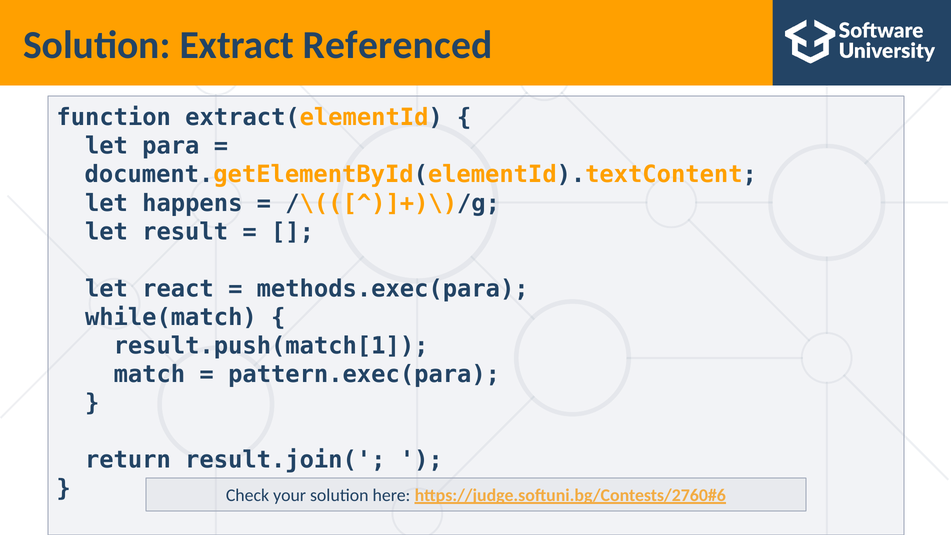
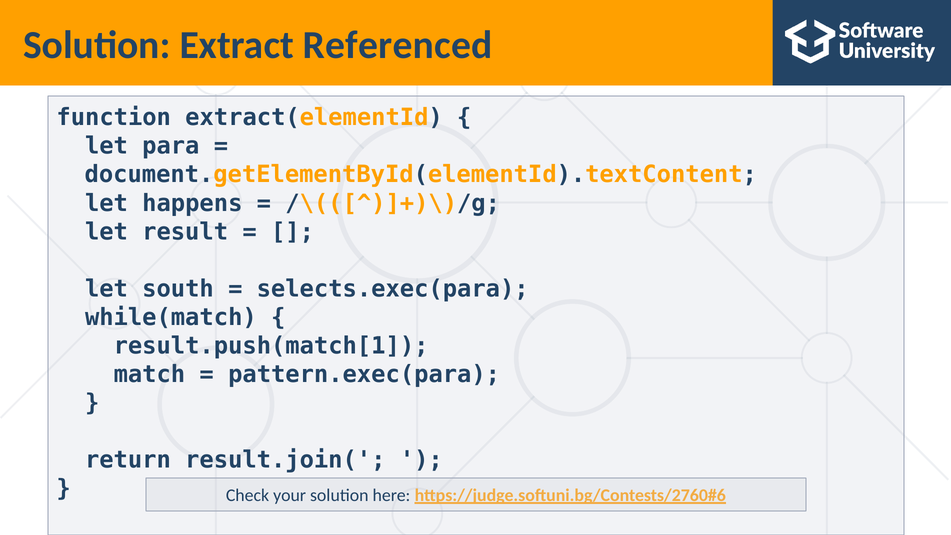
react: react -> south (178, 289)
methods.exec(para: methods.exec(para -> selects.exec(para (393, 289)
